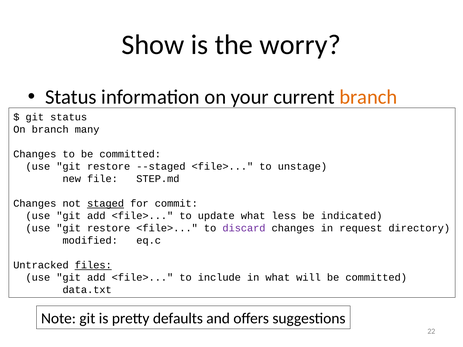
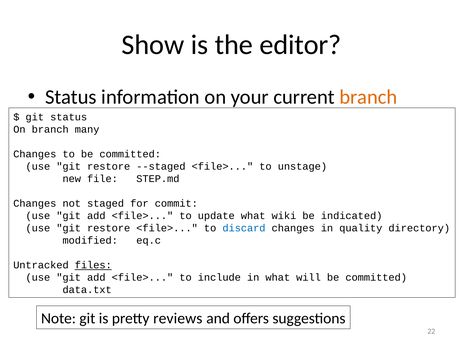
worry: worry -> editor (300, 45)
staged underline: present -> none (106, 204)
less: less -> wiki (284, 216)
discard colour: purple -> blue (244, 228)
request: request -> quality (361, 228)
defaults: defaults -> reviews (178, 319)
